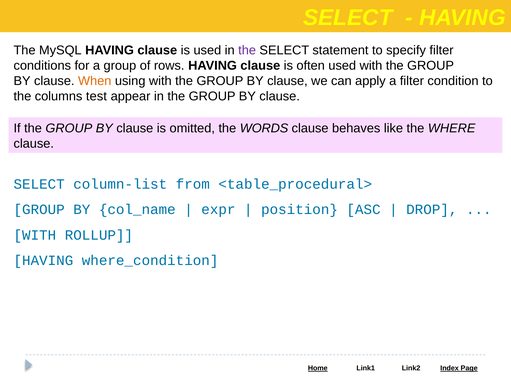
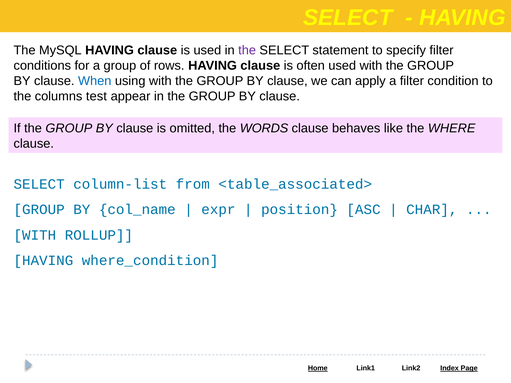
When colour: orange -> blue (95, 81)
<table_procedural>: <table_procedural> -> <table_associated> (295, 184)
DROP: DROP -> CHAR (432, 210)
